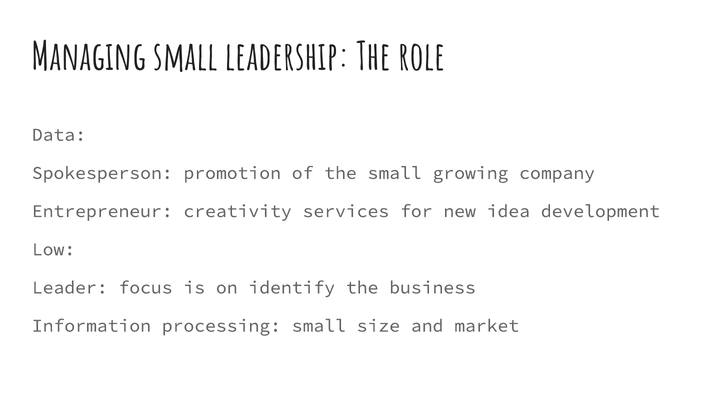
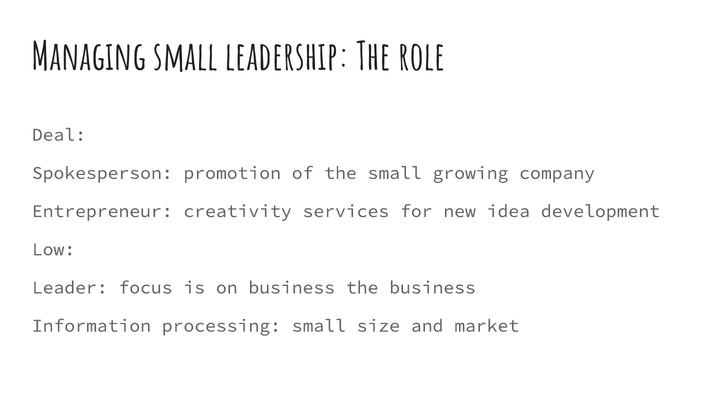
Data: Data -> Deal (59, 135)
on identify: identify -> business (292, 288)
